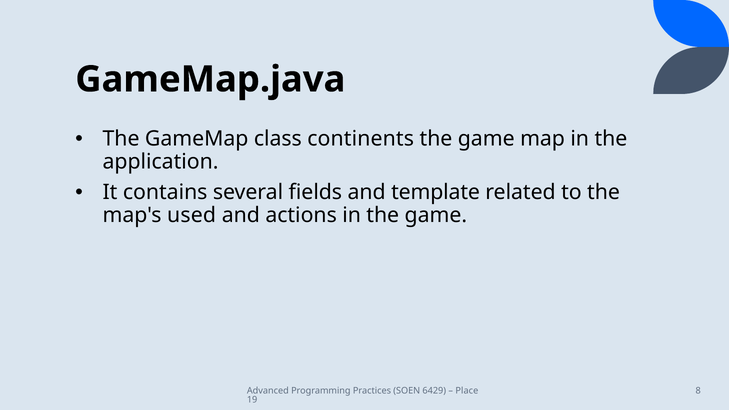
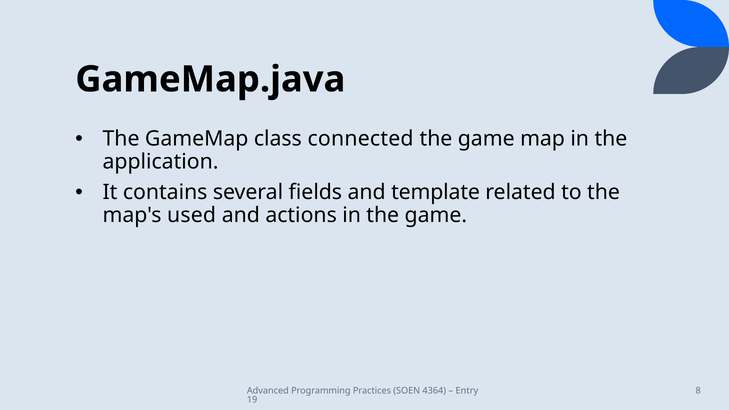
continents: continents -> connected (361, 139)
6429: 6429 -> 4364 (434, 391)
Place: Place -> Entry (467, 391)
